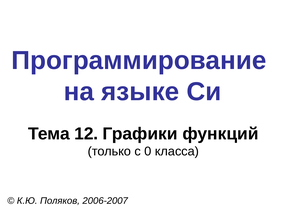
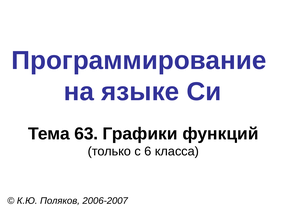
12: 12 -> 63 (86, 134)
0: 0 -> 6 (148, 152)
